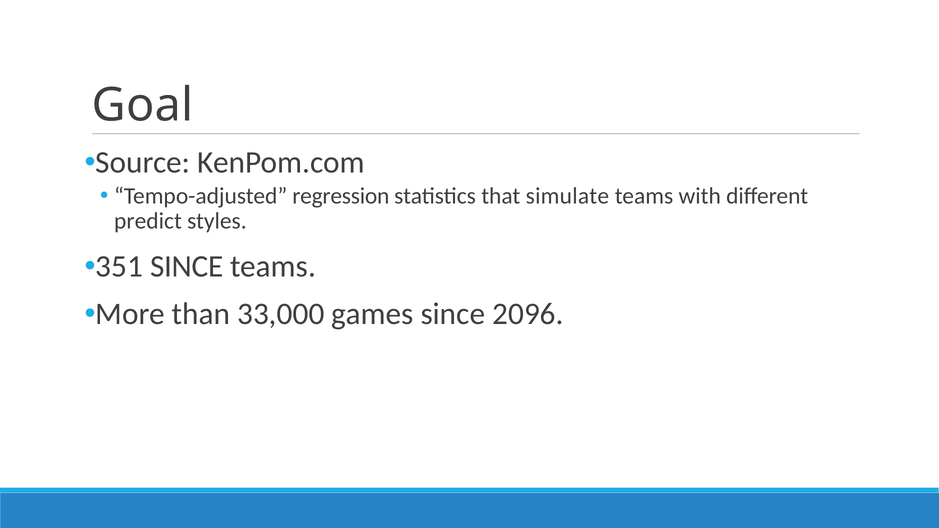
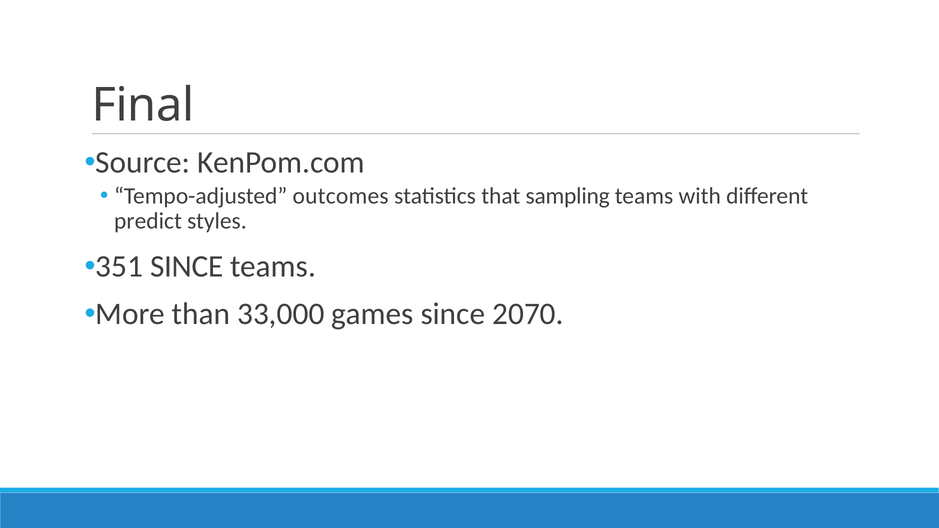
Goal: Goal -> Final (143, 105)
regression: regression -> outcomes (341, 196)
simulate: simulate -> sampling (568, 196)
2096: 2096 -> 2070 (528, 314)
